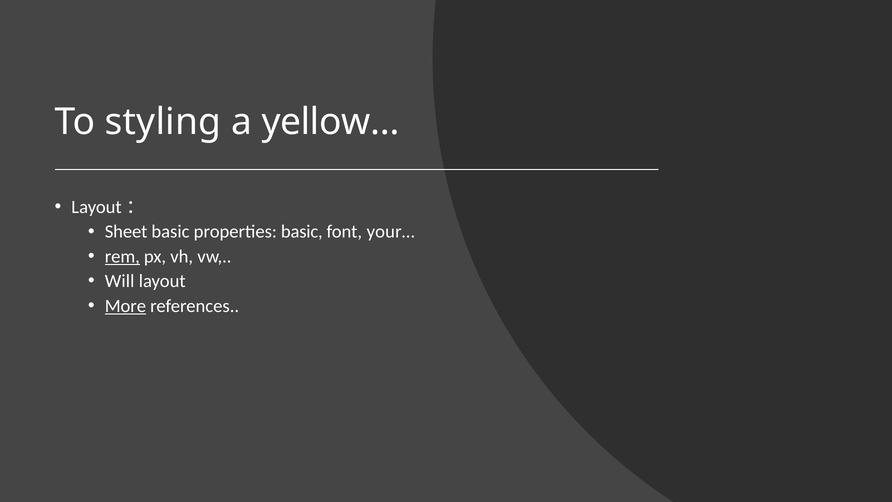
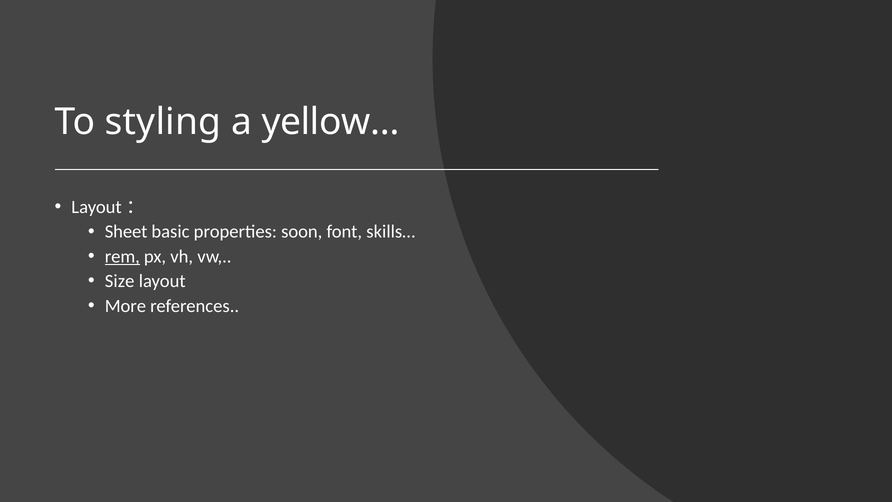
properties basic: basic -> soon (302, 232)
your…: your… -> skills… (391, 232)
Will: Will -> Size (120, 281)
More underline: present -> none (125, 306)
